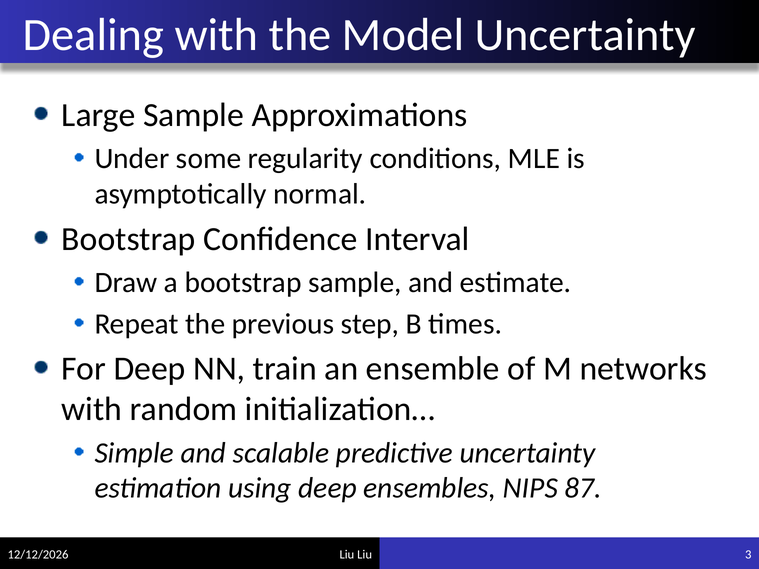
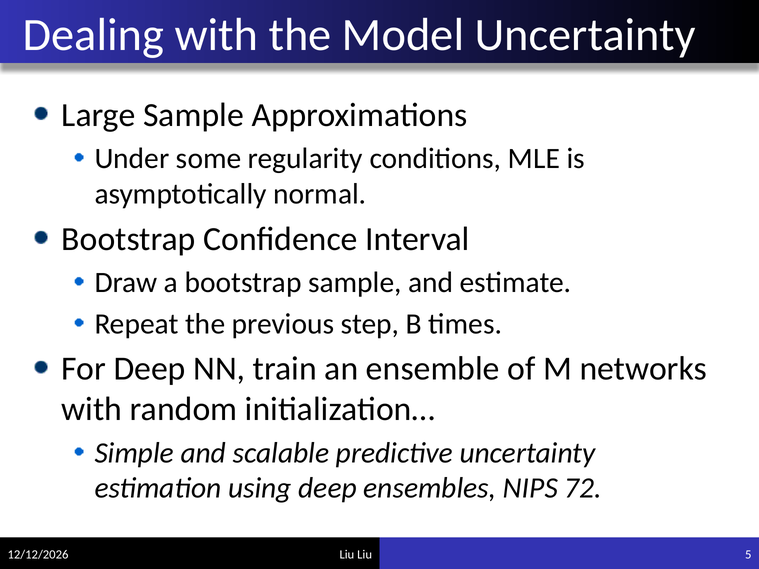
87: 87 -> 72 (583, 488)
3: 3 -> 5 (748, 555)
